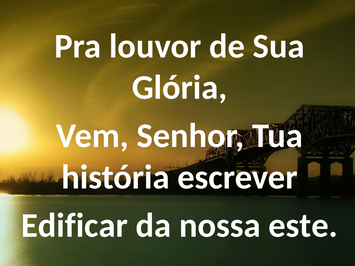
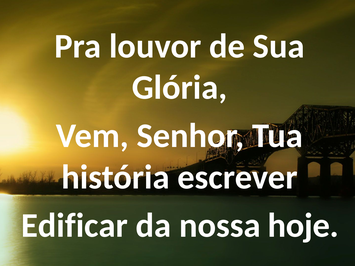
este: este -> hoje (303, 226)
